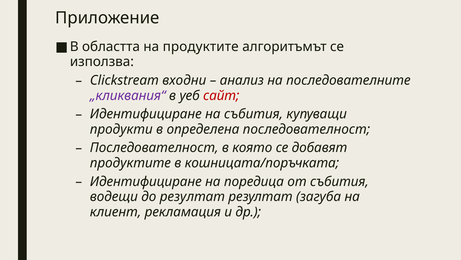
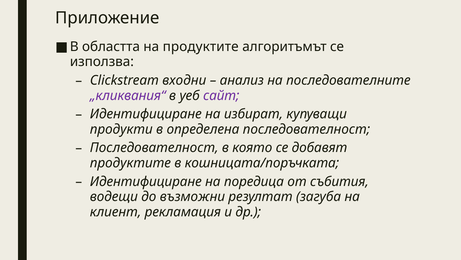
сайт colour: red -> purple (221, 95)
на събития: събития -> избират (254, 114)
до резултат: резултат -> възможни (192, 196)
